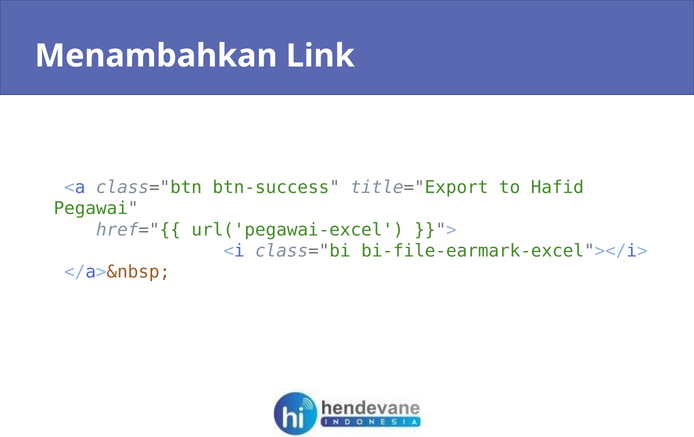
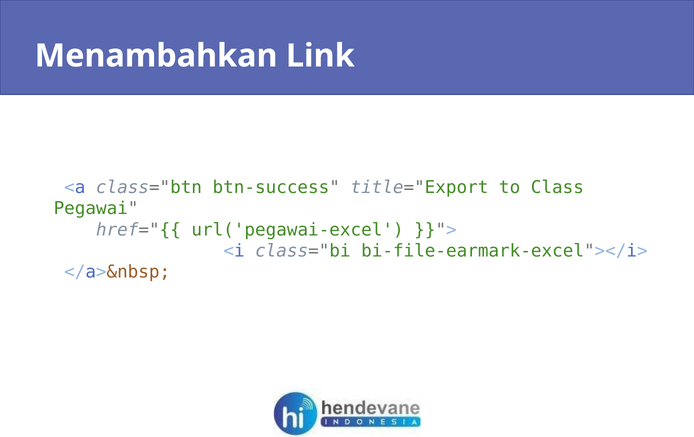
Hafid: Hafid -> Class (557, 188)
